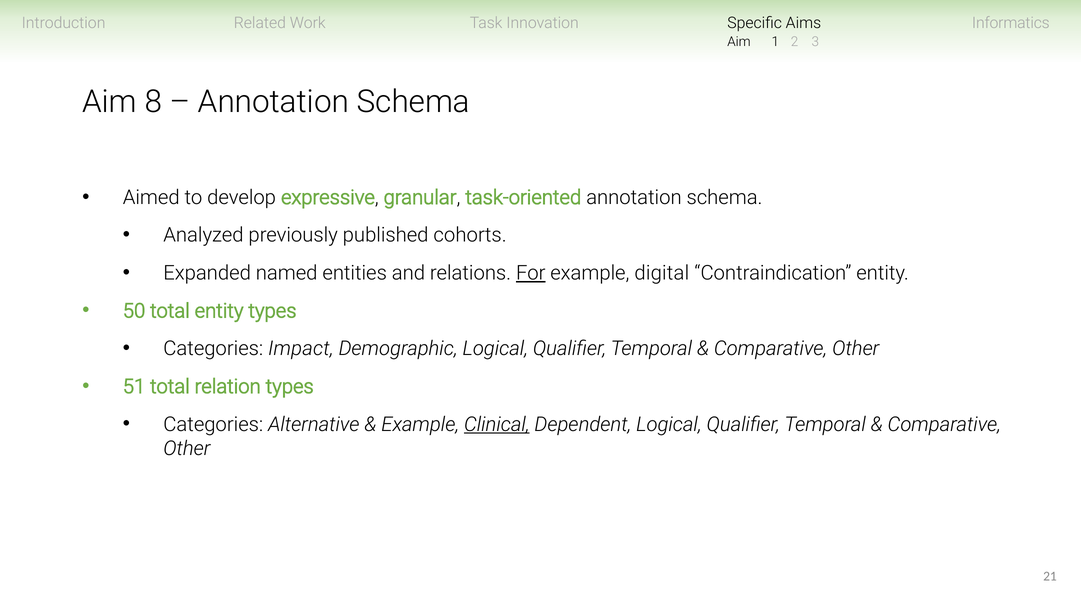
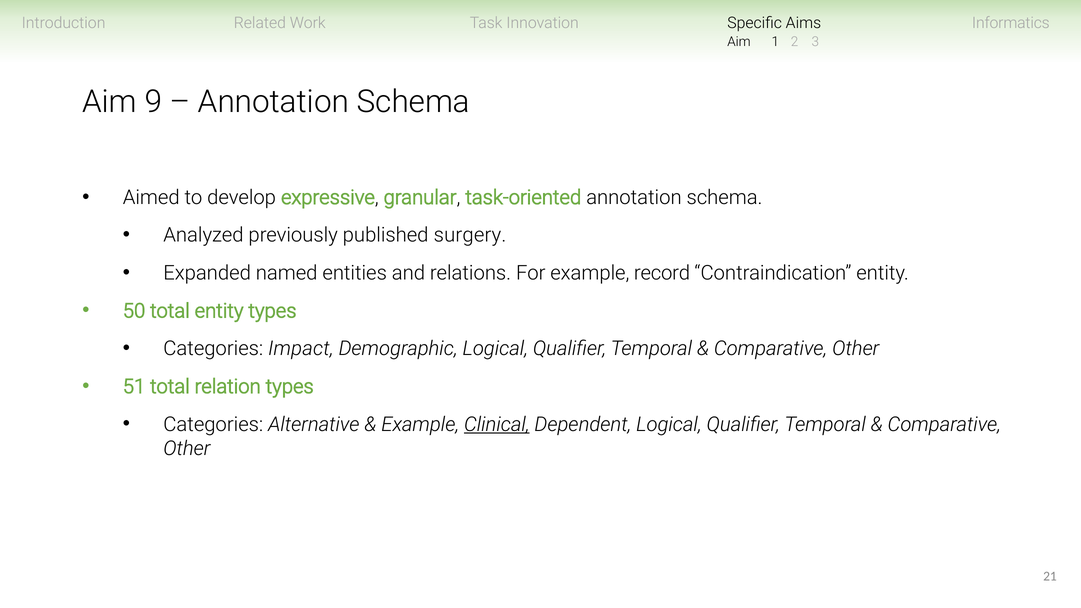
8: 8 -> 9 (153, 102)
cohorts: cohorts -> surgery (470, 235)
For underline: present -> none (531, 273)
digital: digital -> record (662, 273)
